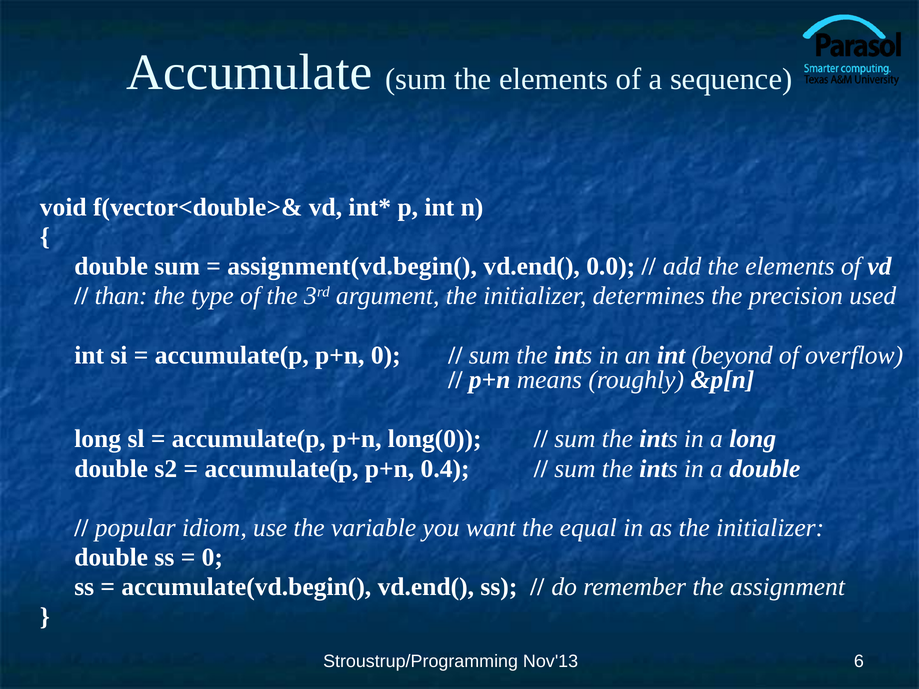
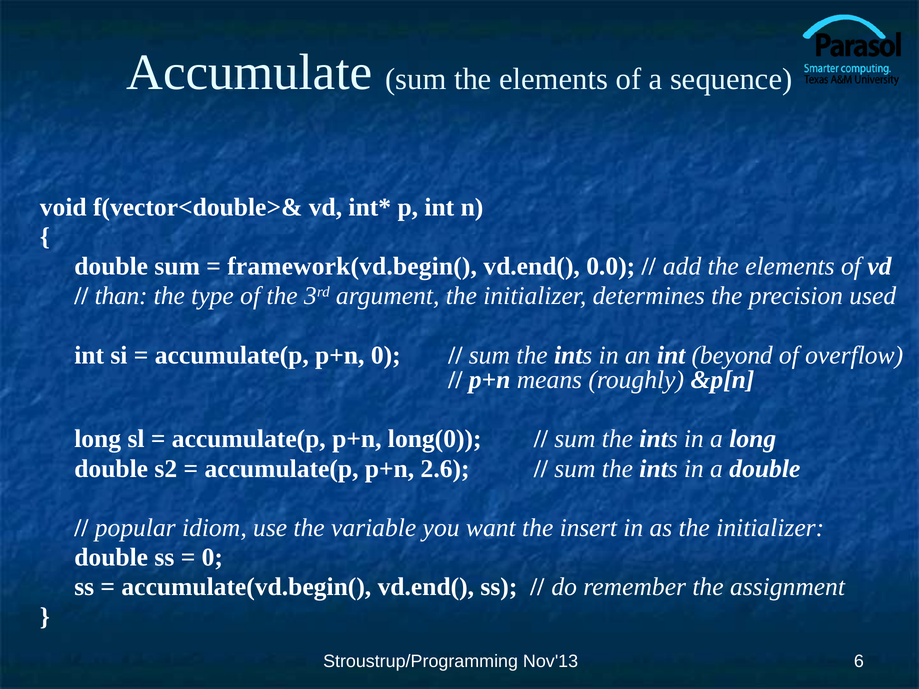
assignment(vd.begin(: assignment(vd.begin( -> framework(vd.begin( (352, 267)
0.4: 0.4 -> 2.6 (445, 469)
equal: equal -> insert (588, 528)
